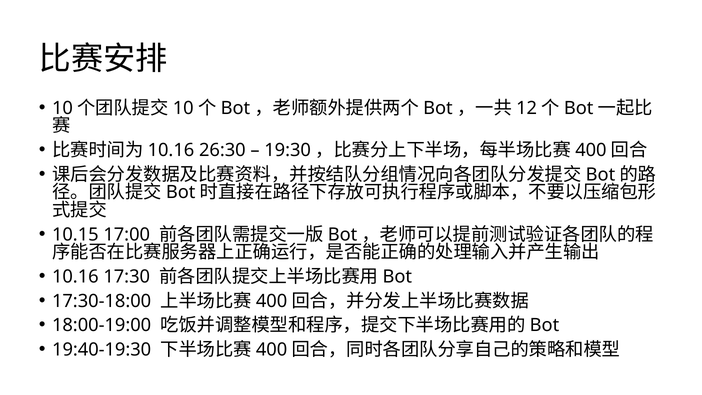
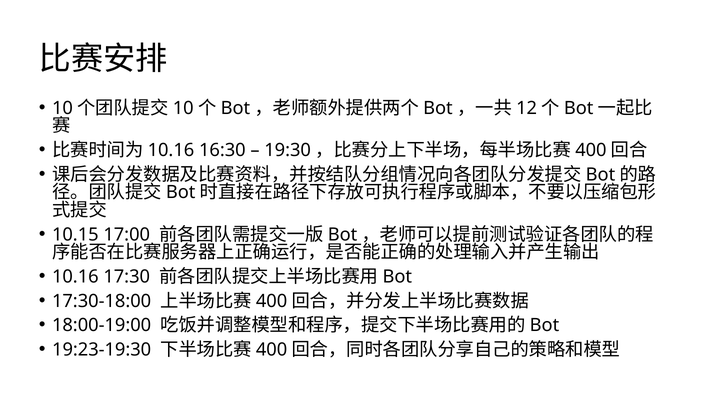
26:30: 26:30 -> 16:30 (222, 150)
19:40-19:30: 19:40-19:30 -> 19:23-19:30 (102, 350)
